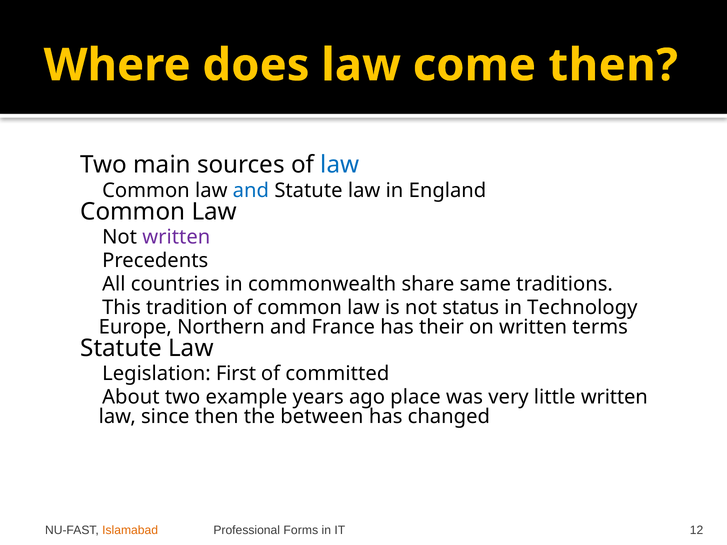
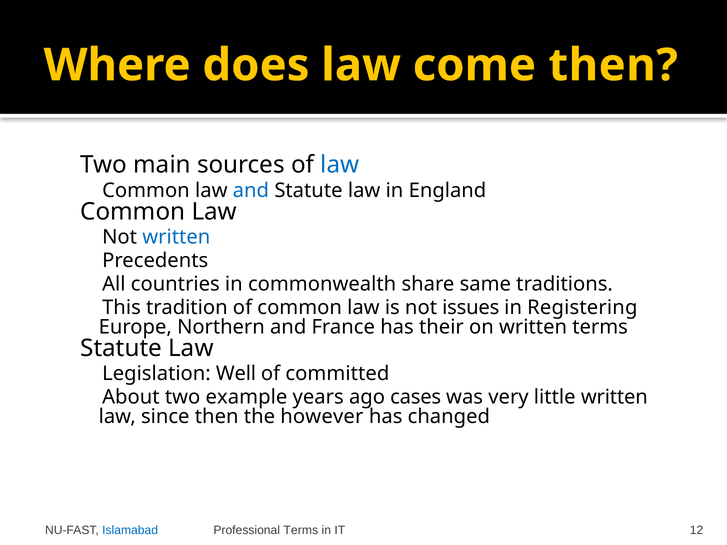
written colour: purple -> blue (176, 237)
status: status -> issues (471, 308)
Technology: Technology -> Registering (582, 308)
First: First -> Well (236, 374)
place: place -> cases (416, 397)
between: between -> however (322, 417)
Islamabad colour: orange -> blue (130, 530)
Professional Forms: Forms -> Terms (301, 530)
